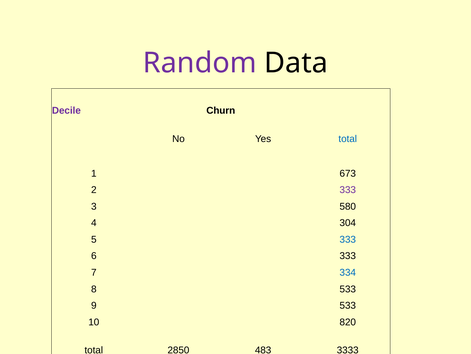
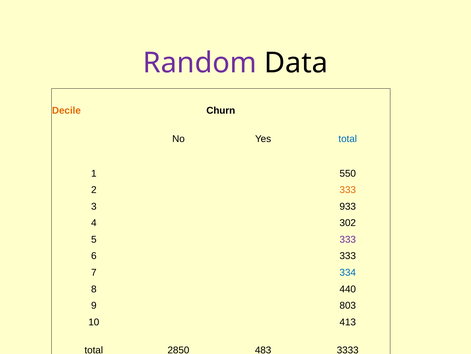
Decile colour: purple -> orange (66, 110)
673: 673 -> 550 (348, 173)
333 colour: purple -> orange (348, 190)
580: 580 -> 933 (348, 206)
304: 304 -> 302 (348, 223)
333 colour: blue -> purple (348, 239)
8 533: 533 -> 440 (348, 288)
9 533: 533 -> 803 (348, 305)
820: 820 -> 413 (348, 321)
